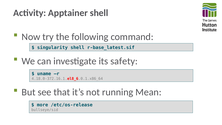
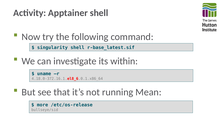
safety: safety -> within (124, 61)
